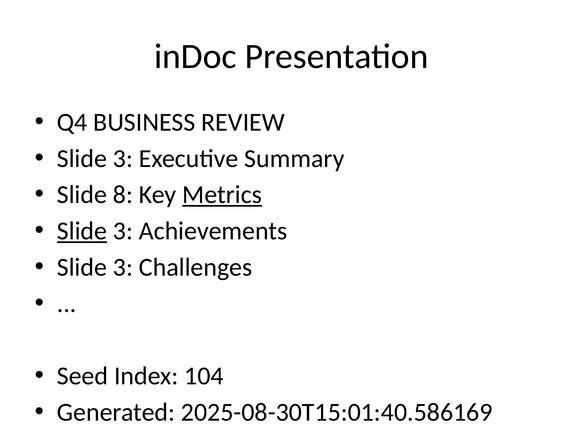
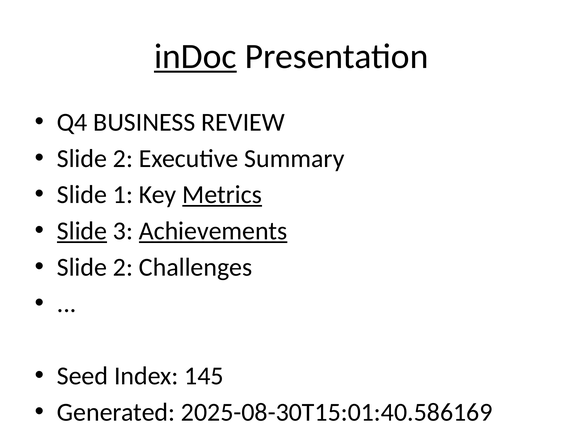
inDoc underline: none -> present (195, 56)
3: 3 -> 2 (123, 159)
8: 8 -> 1 (123, 195)
Achievements underline: none -> present (213, 231)
3: 3 -> 2 (123, 267)
104: 104 -> 145 (204, 376)
